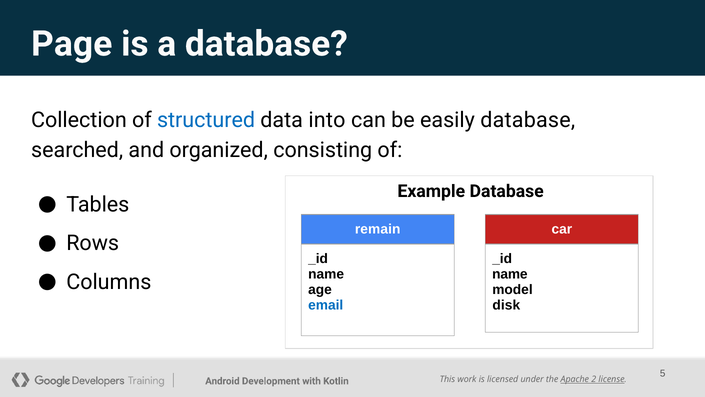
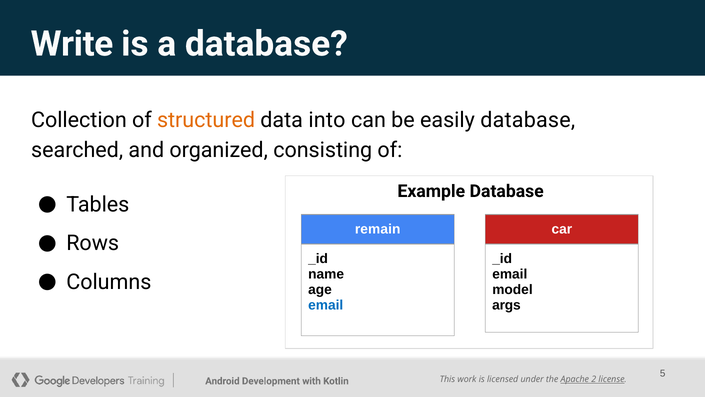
Page: Page -> Write (72, 44)
structured colour: blue -> orange (206, 120)
name: name -> email (510, 274)
disk: disk -> args (506, 305)
